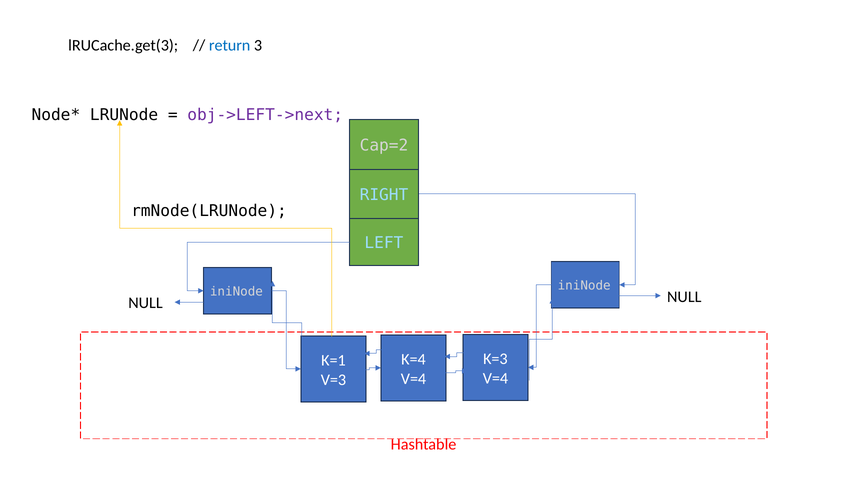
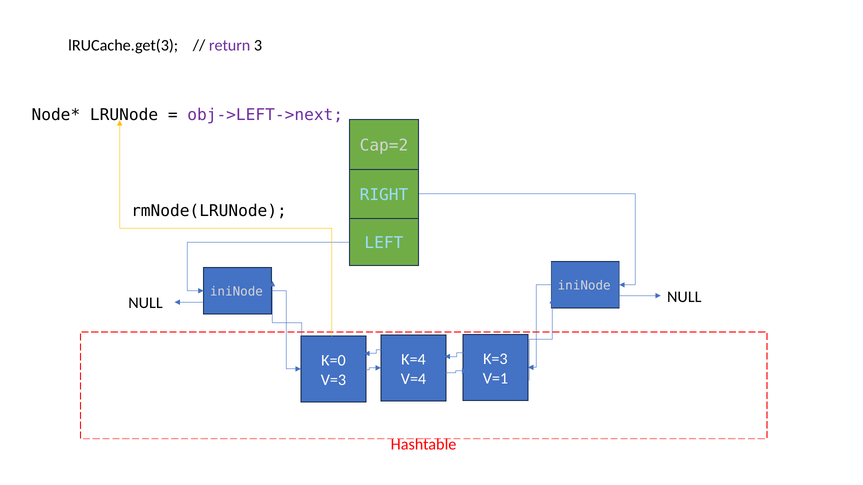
return colour: blue -> purple (230, 46)
K=1: K=1 -> K=0 (333, 361)
V=4: V=4 -> V=1 (495, 379)
